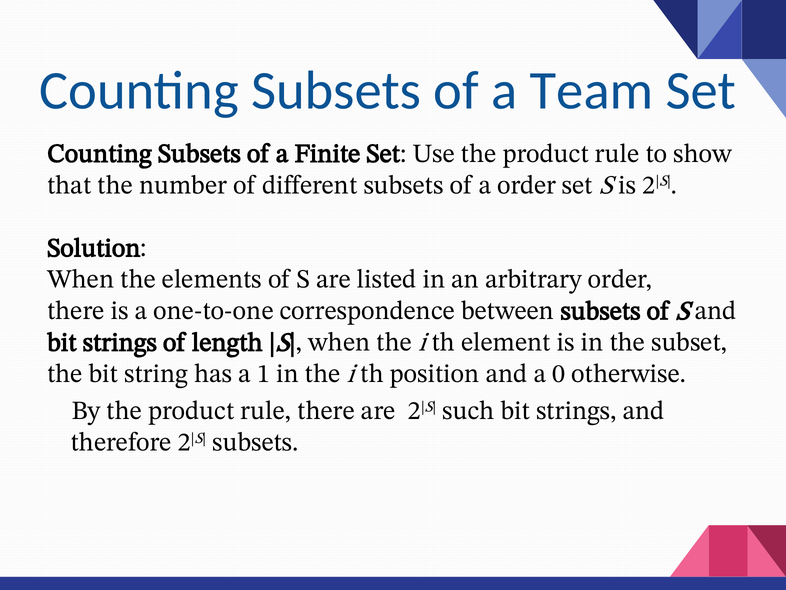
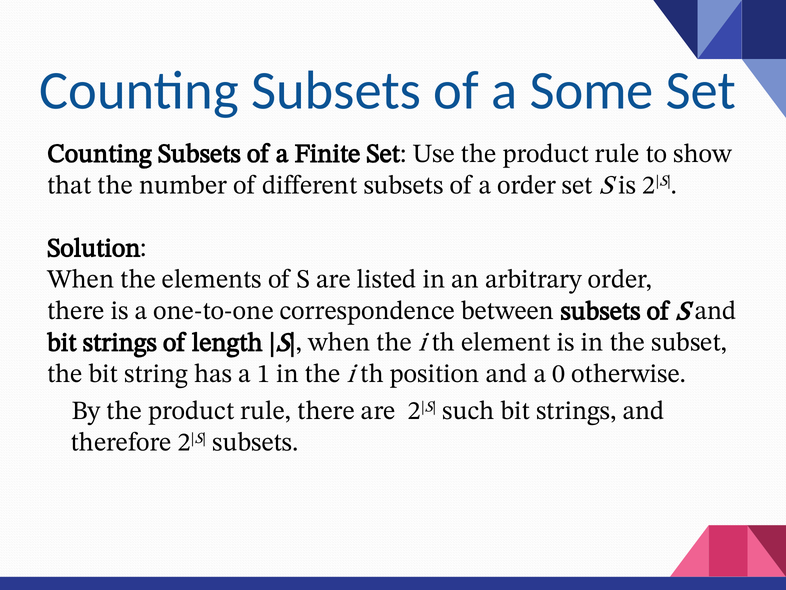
Team: Team -> Some (592, 91)
